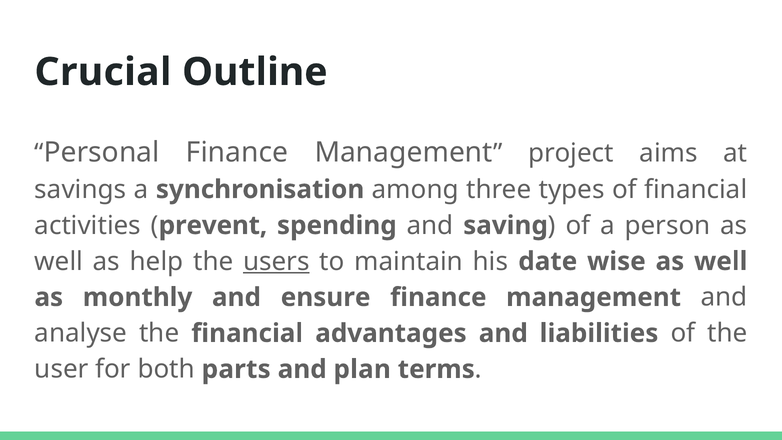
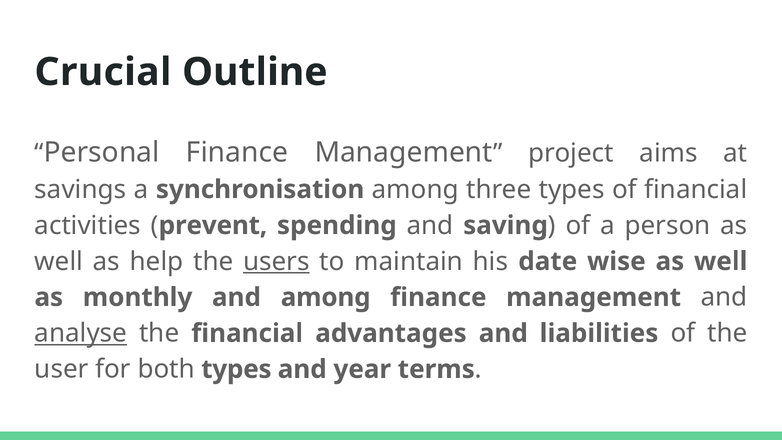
and ensure: ensure -> among (326, 297)
analyse underline: none -> present (81, 333)
both parts: parts -> types (236, 369)
plan: plan -> year (362, 369)
